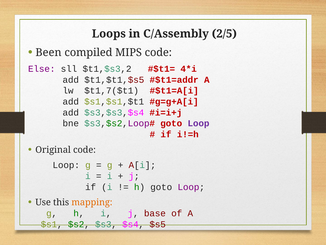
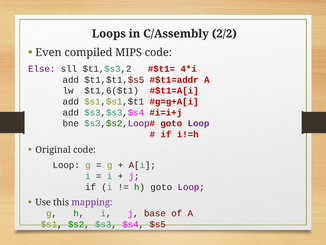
2/5: 2/5 -> 2/2 (224, 34)
Been: Been -> Even (48, 52)
$t1,7($t1: $t1,7($t1 -> $t1,6($t1 (112, 91)
mapping colour: orange -> purple (92, 202)
